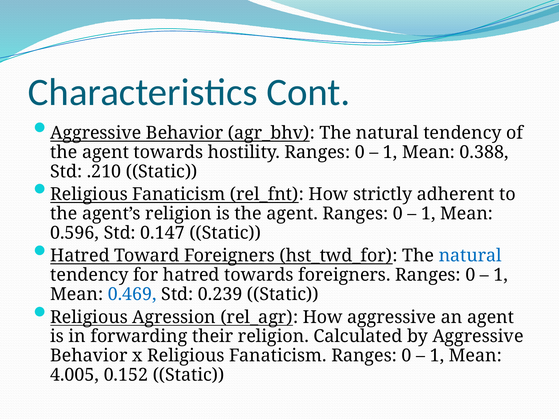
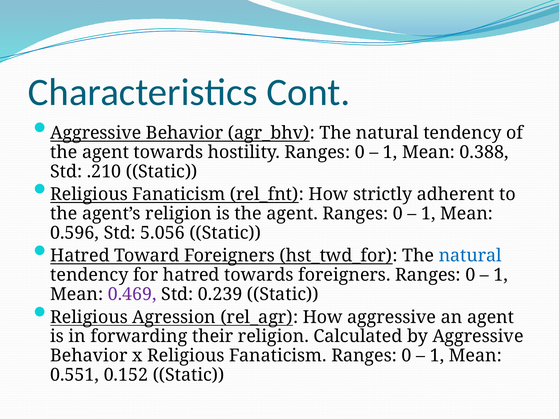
0.147: 0.147 -> 5.056 (163, 233)
0.469 colour: blue -> purple (132, 294)
4.005: 4.005 -> 0.551 (75, 375)
